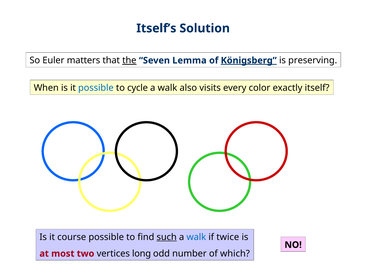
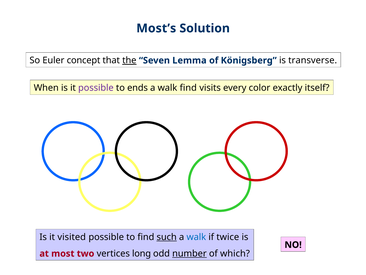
Itself’s: Itself’s -> Most’s (156, 28)
matters: matters -> concept (84, 60)
Königsberg underline: present -> none (249, 60)
preserving: preserving -> transverse (313, 60)
possible colour: blue -> purple (96, 88)
cycle: cycle -> ends (138, 88)
walk also: also -> find (188, 88)
course: course -> visited (72, 237)
number underline: none -> present (189, 253)
